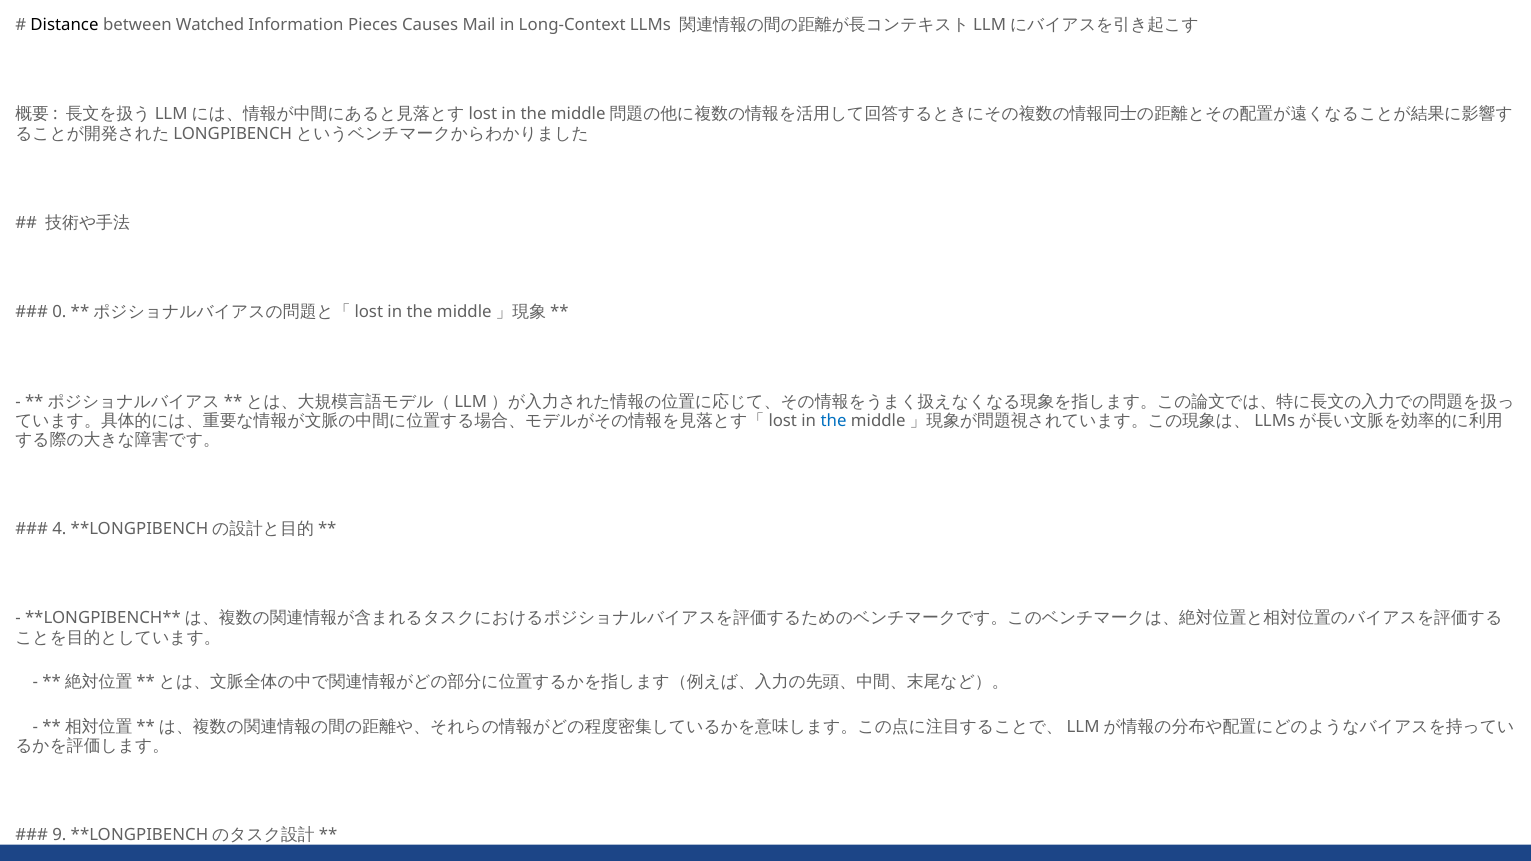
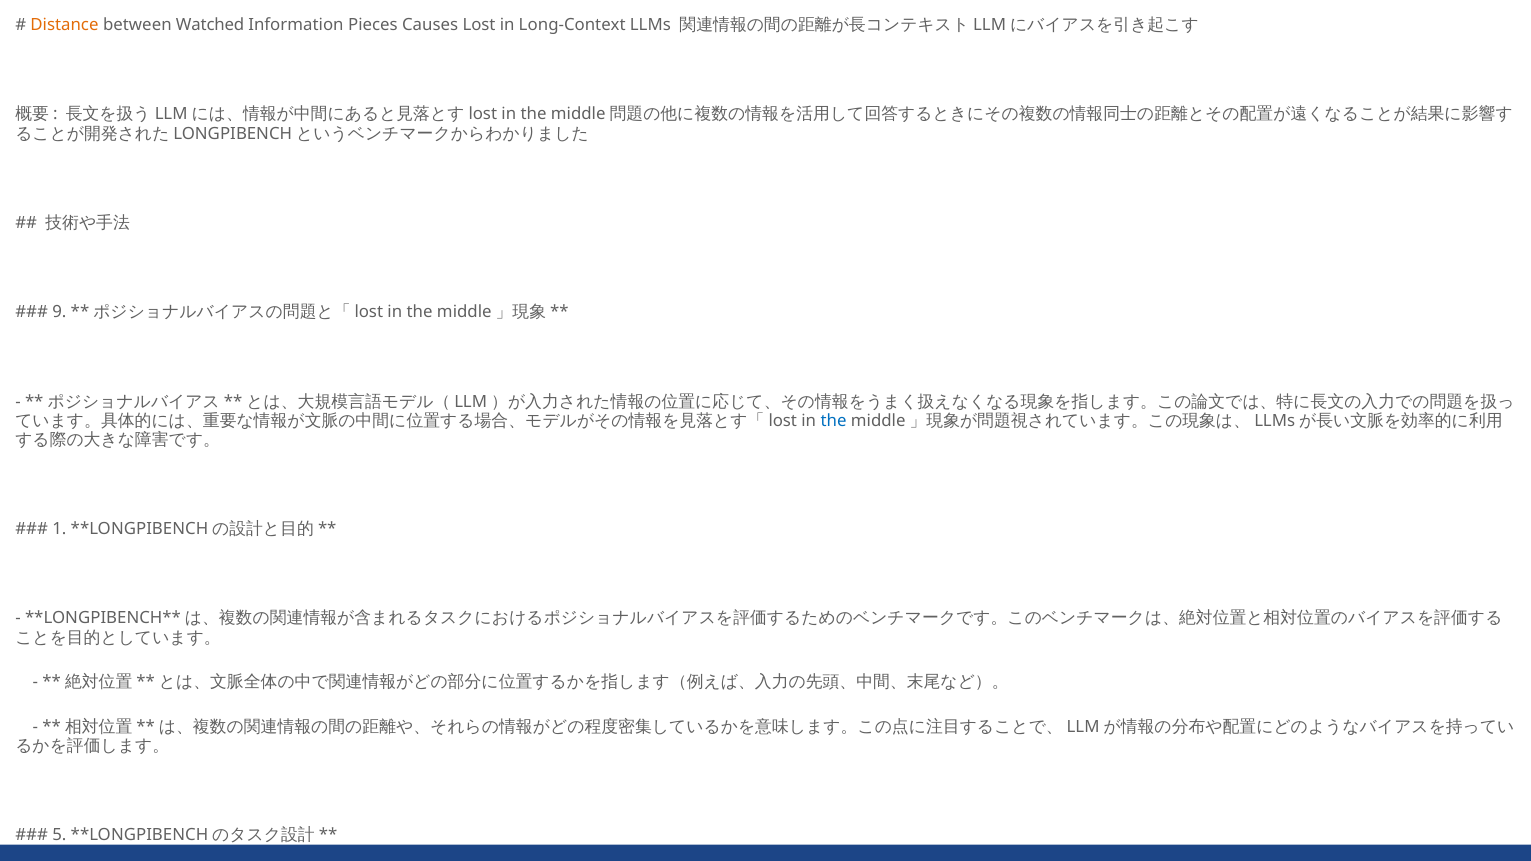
Distance colour: black -> orange (64, 25)
Causes Mail: Mail -> Lost (479, 25)
0: 0 -> 9 (59, 312)
4: 4 -> 1 (59, 529)
9: 9 -> 5 (59, 836)
